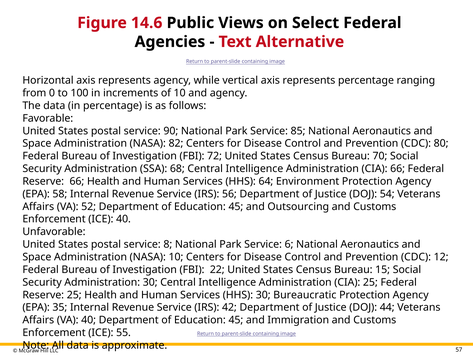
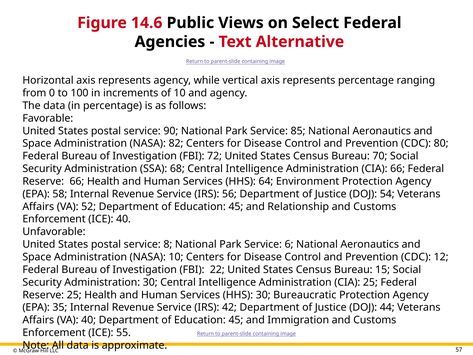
Outsourcing: Outsourcing -> Relationship (298, 206)
